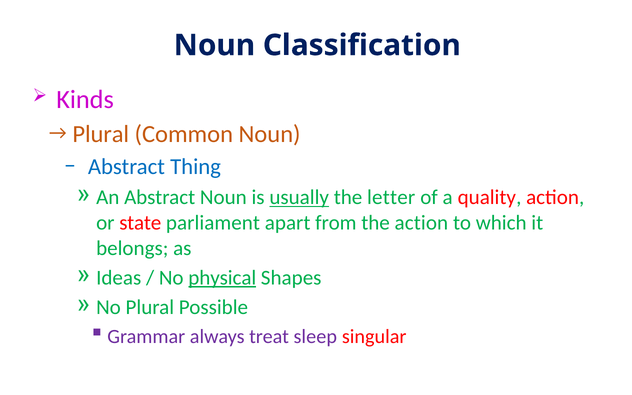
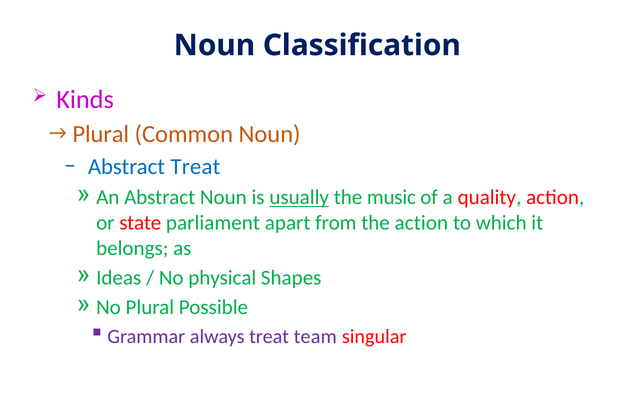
Abstract Thing: Thing -> Treat (195, 167)
letter: letter -> music (391, 198)
physical underline: present -> none (222, 278)
sleep: sleep -> team (315, 336)
